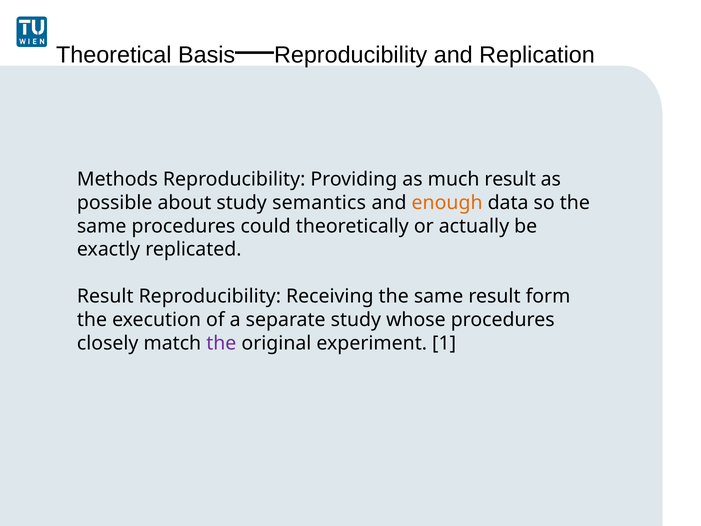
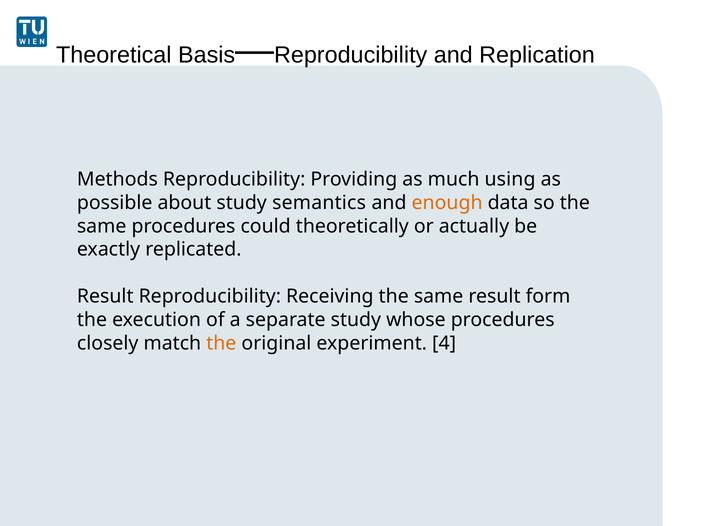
much result: result -> using (510, 179)
the colour: purple -> orange (221, 343)
1: 1 -> 4 (444, 343)
